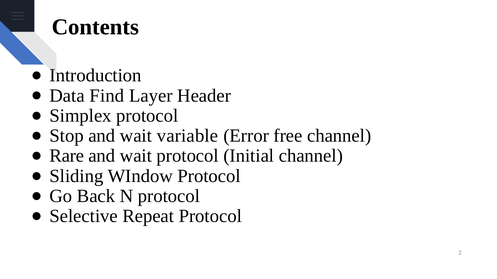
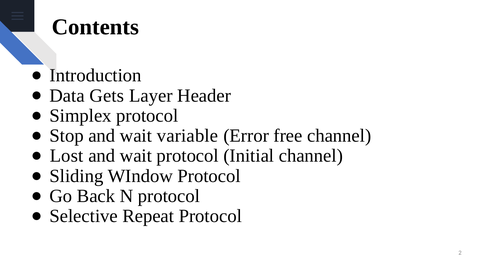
Find: Find -> Gets (107, 96)
Rare: Rare -> Lost (67, 156)
